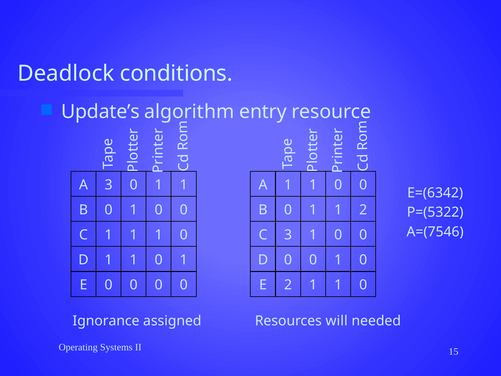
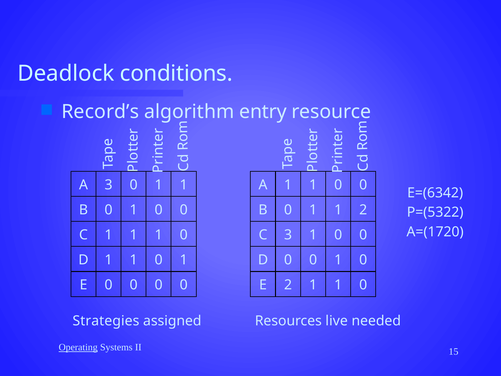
Update’s: Update’s -> Record’s (100, 112)
A=(7546: A=(7546 -> A=(1720 (435, 232)
Ignorance: Ignorance -> Strategies (106, 321)
will: will -> live (337, 321)
Operating underline: none -> present (78, 347)
